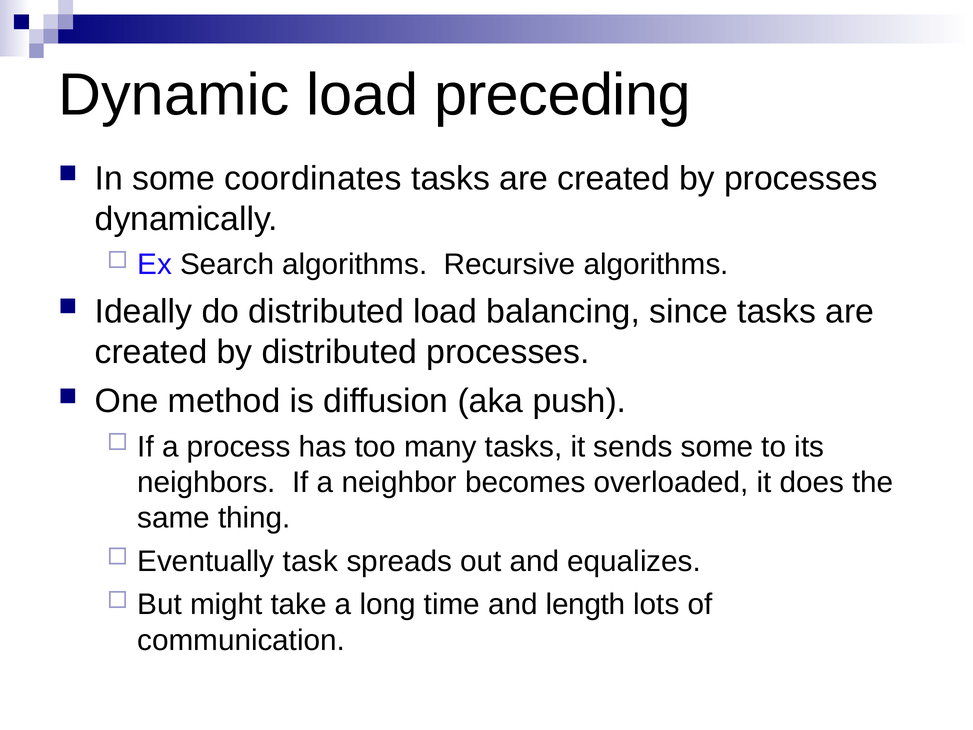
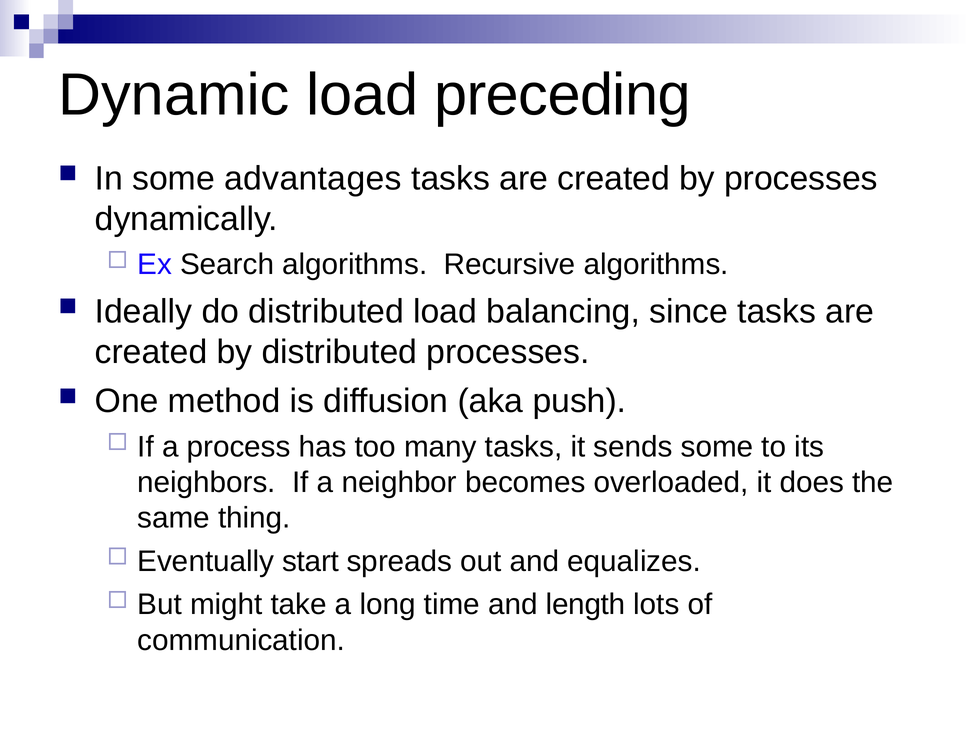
coordinates: coordinates -> advantages (313, 179)
task: task -> start (311, 561)
